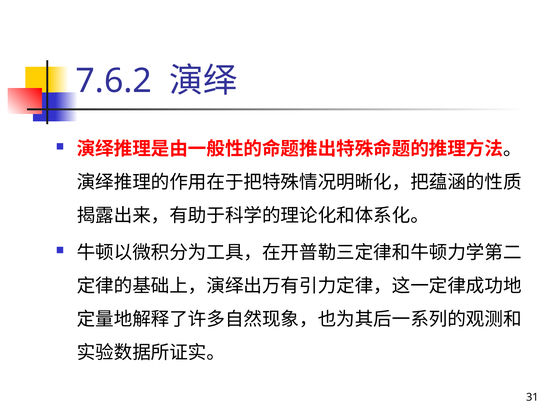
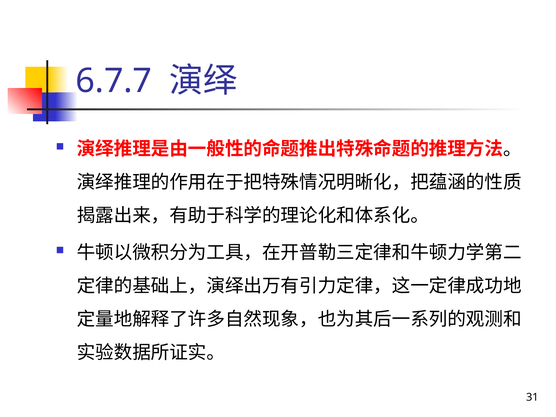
7.6.2: 7.6.2 -> 6.7.7 (114, 81)
